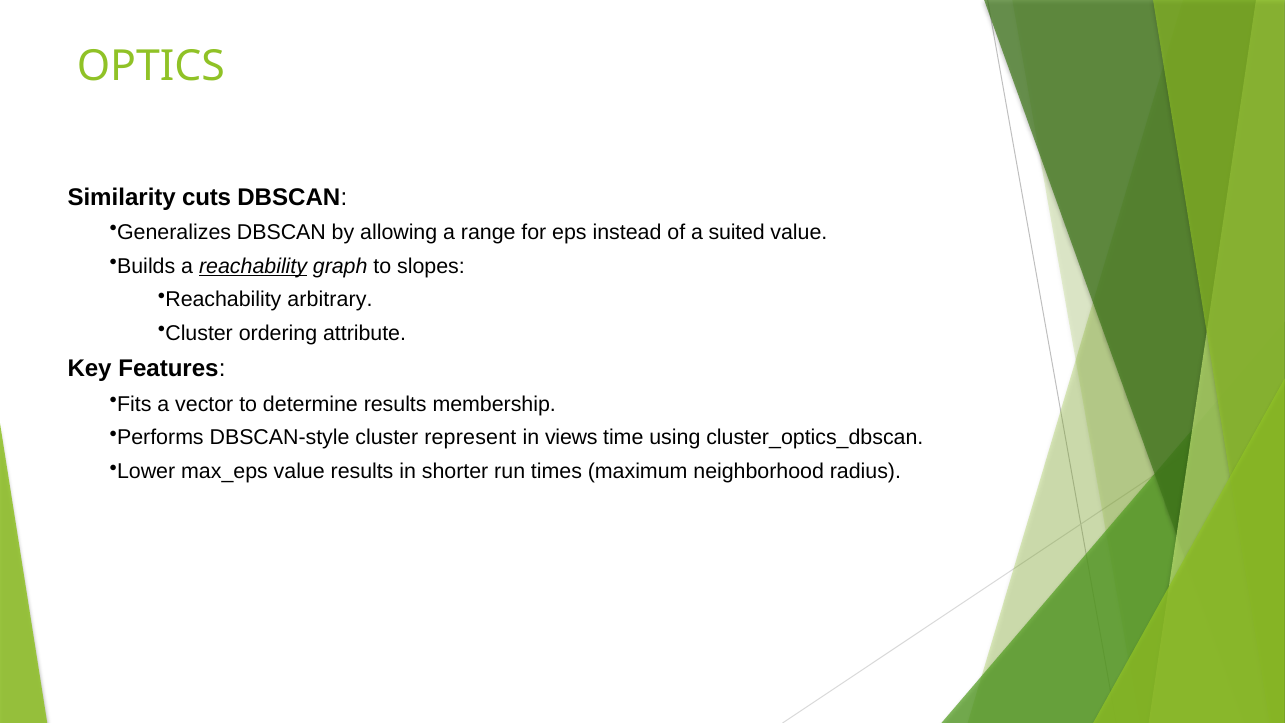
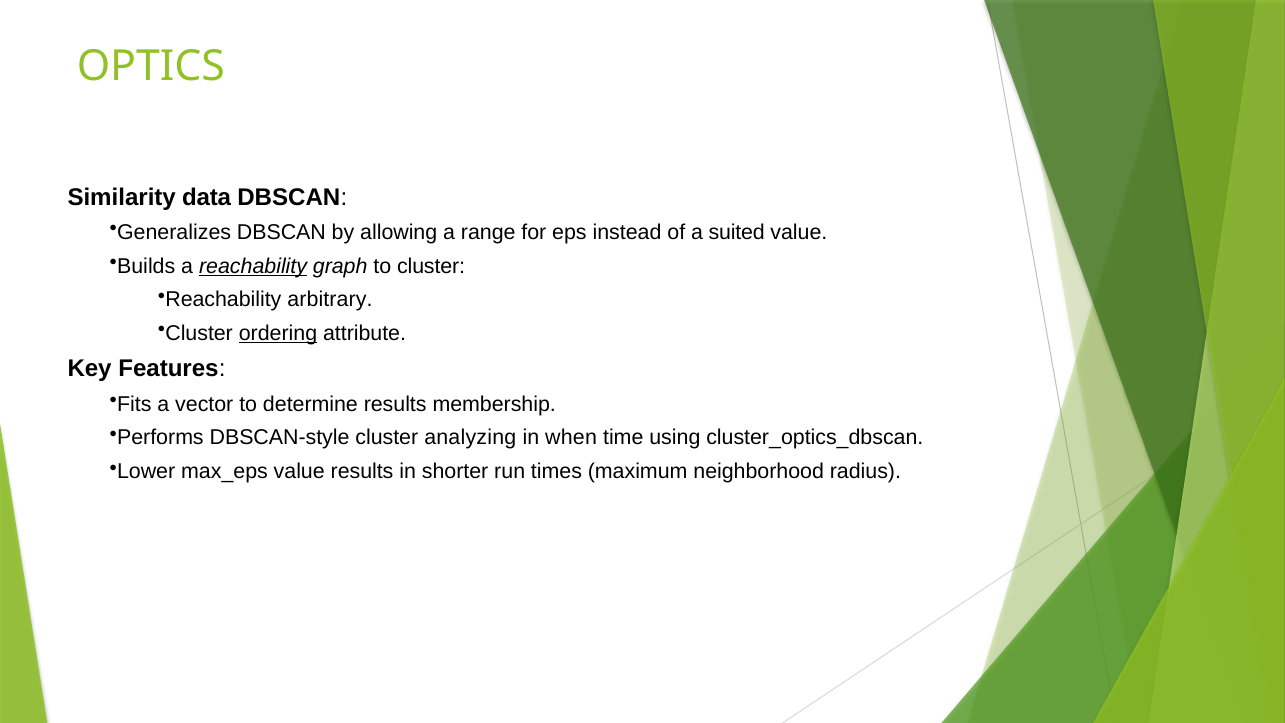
cuts: cuts -> data (207, 197)
to slopes: slopes -> cluster (431, 266)
ordering underline: none -> present (278, 333)
represent: represent -> analyzing (470, 438)
views: views -> when (571, 438)
